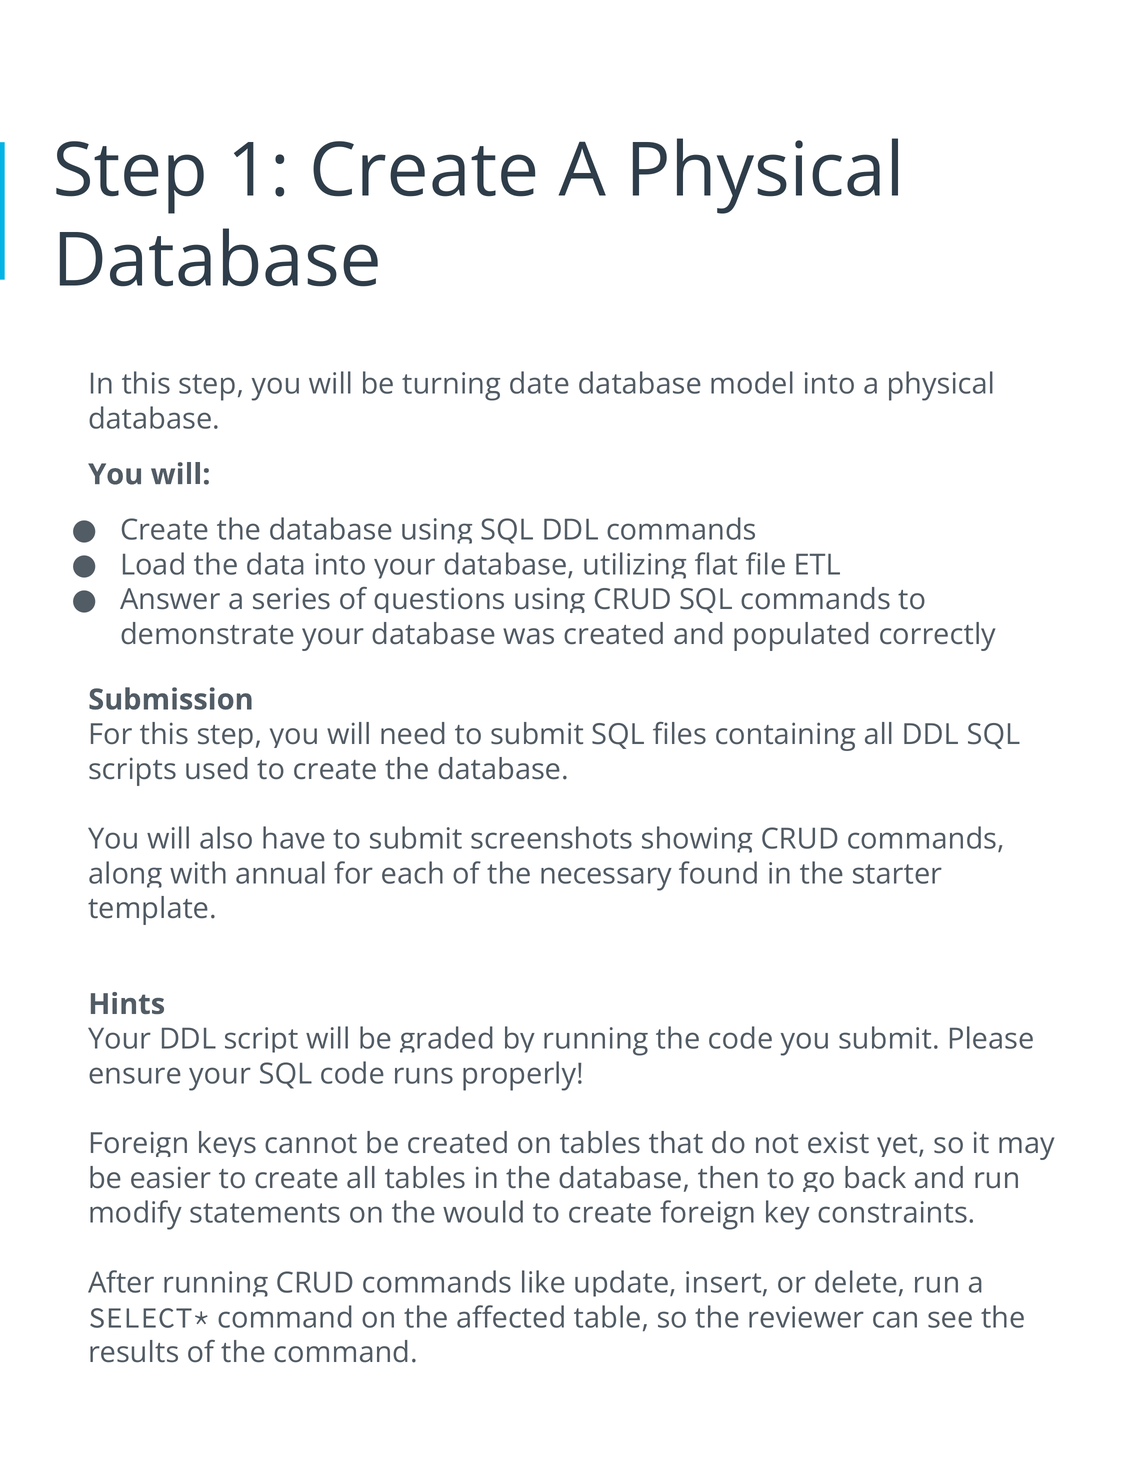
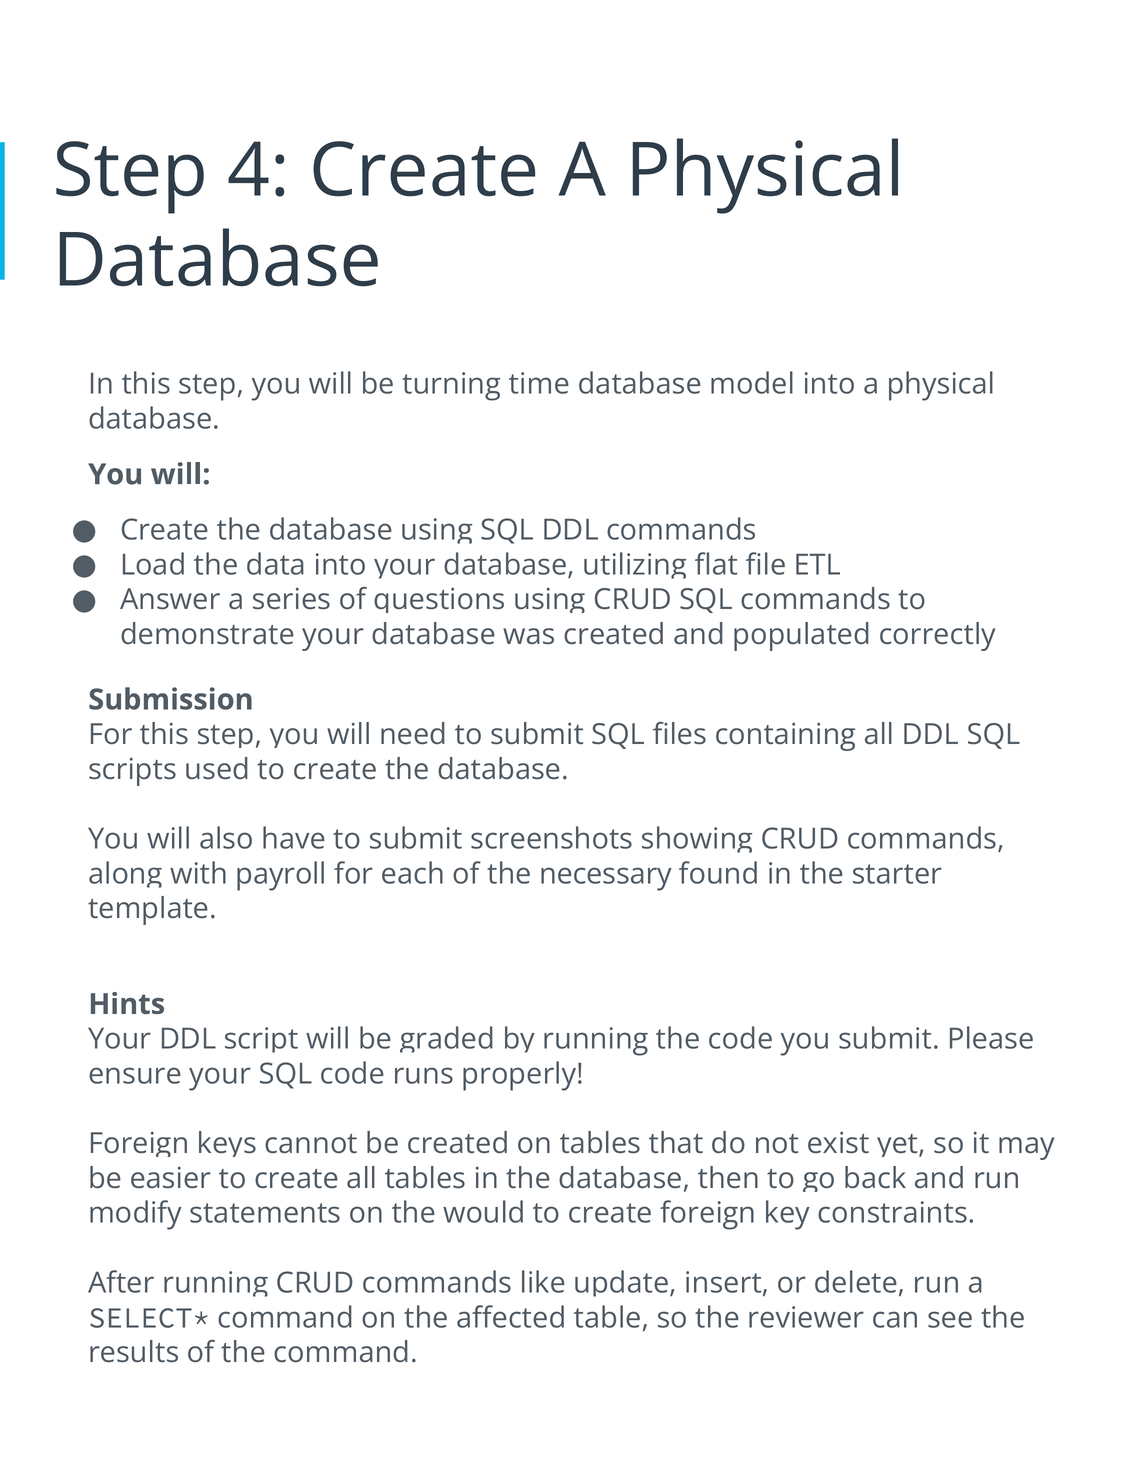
1: 1 -> 4 (259, 171)
date: date -> time (539, 384)
annual: annual -> payroll (281, 874)
